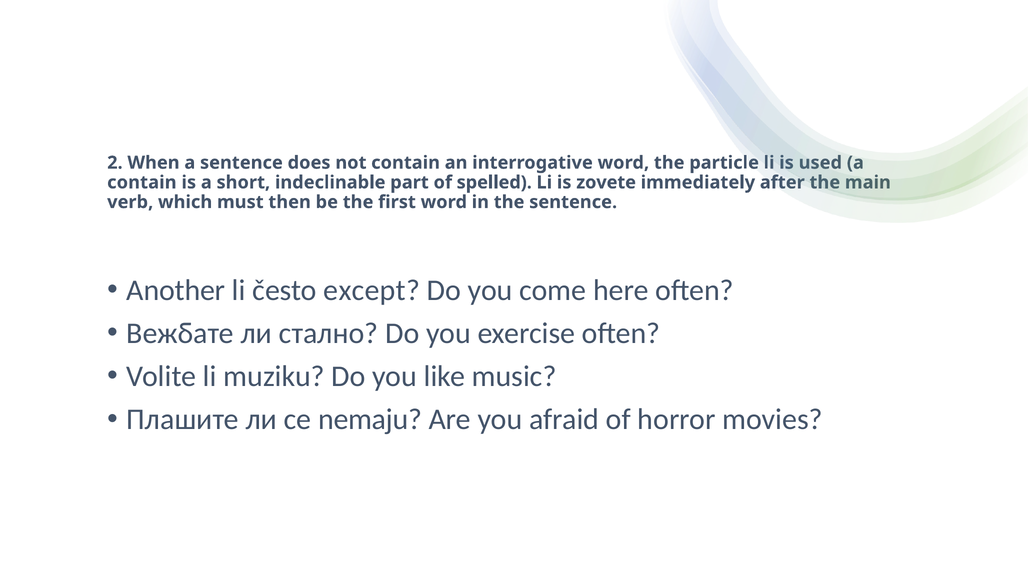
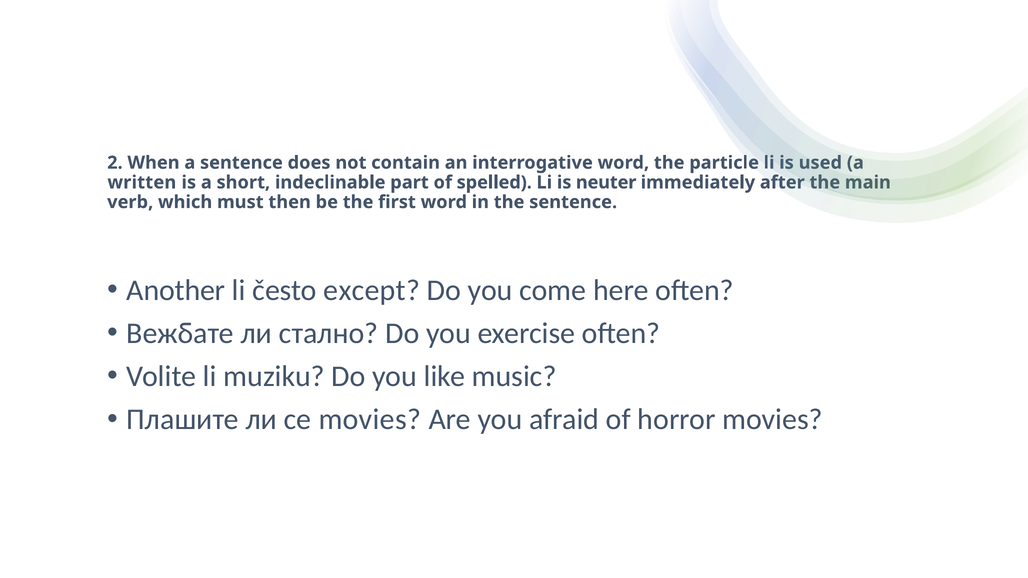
contain: contain -> written (142, 182)
zovete: zovete -> neuter (606, 182)
се nemaju: nemaju -> movies (370, 419)
